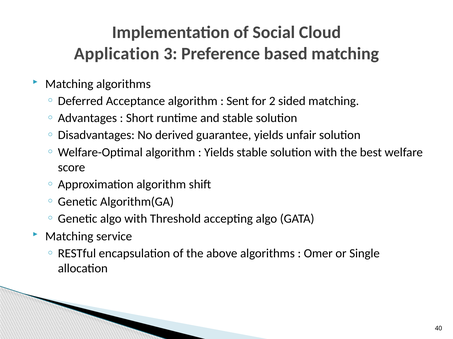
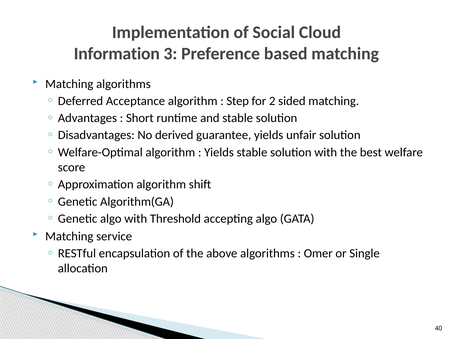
Application: Application -> Information (117, 54)
Sent: Sent -> Step (238, 101)
